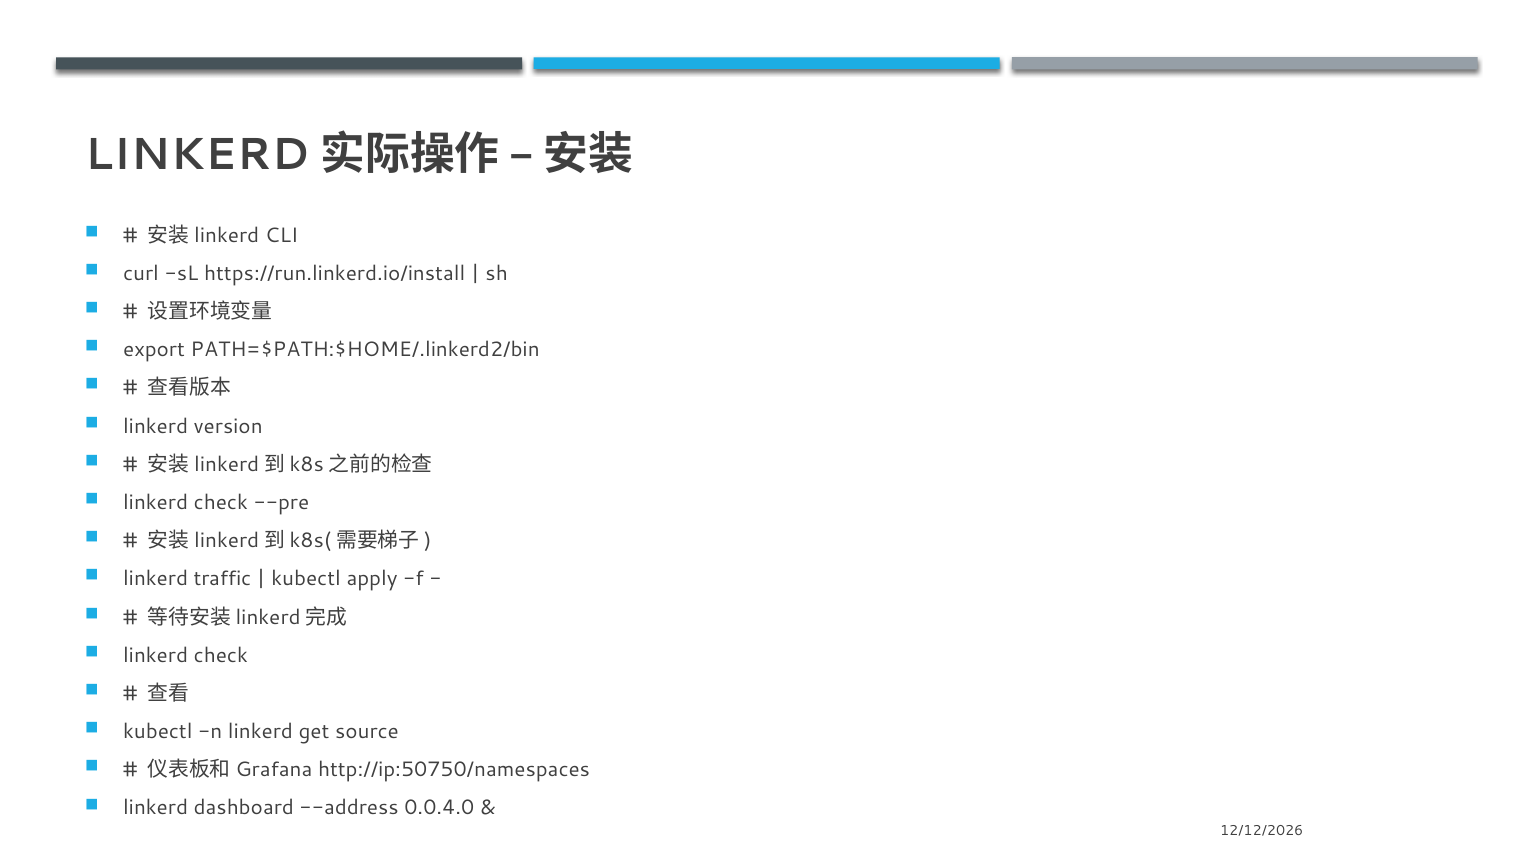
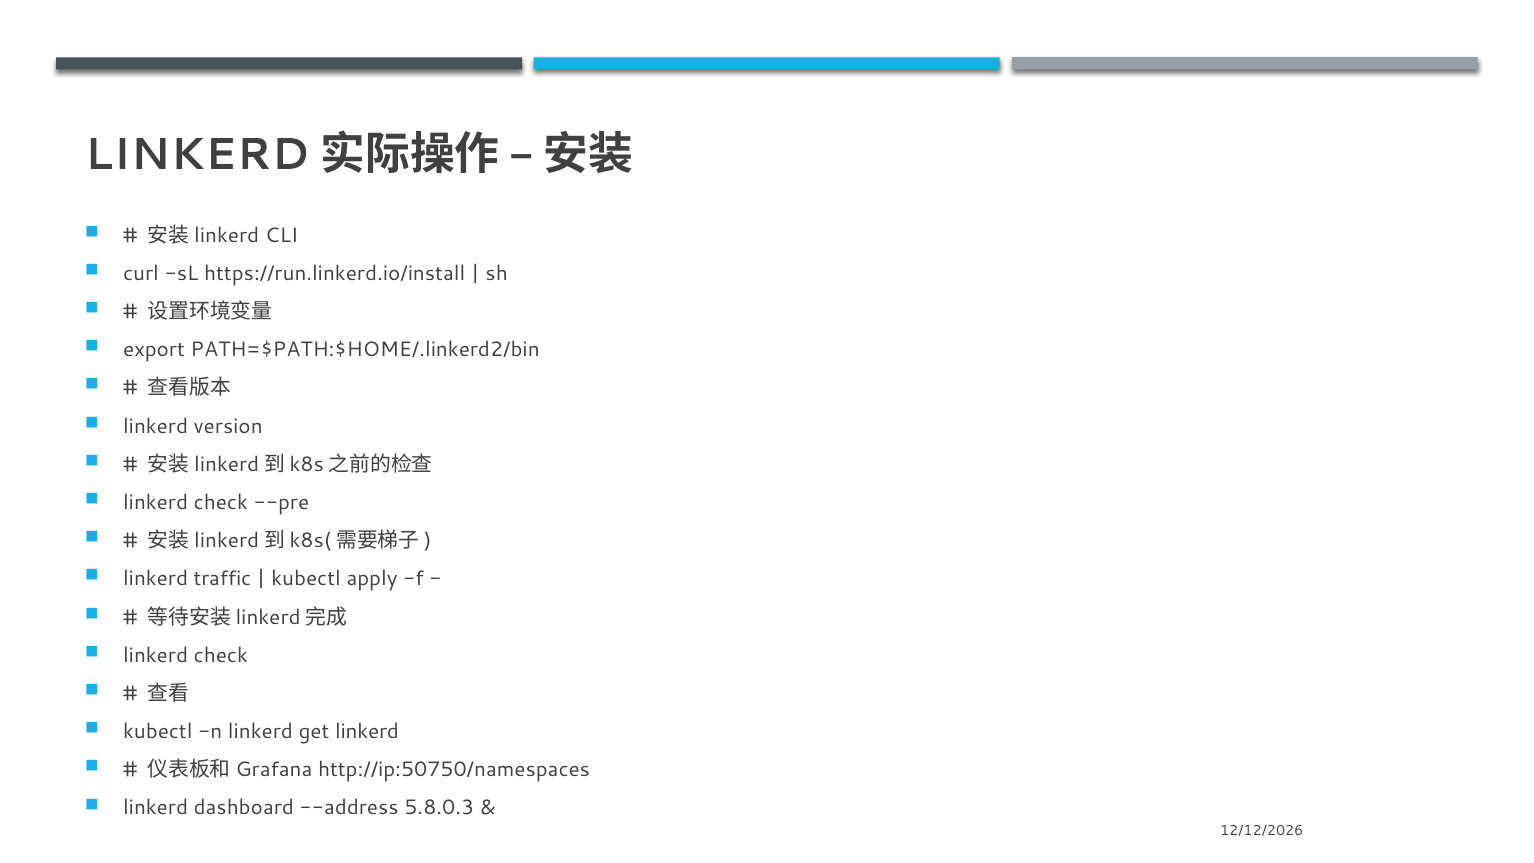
get source: source -> linkerd (367, 732)
0.0.4.0: 0.0.4.0 -> 5.8.0.3 (439, 808)
